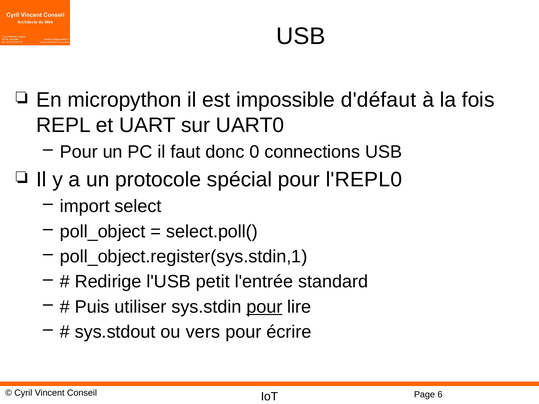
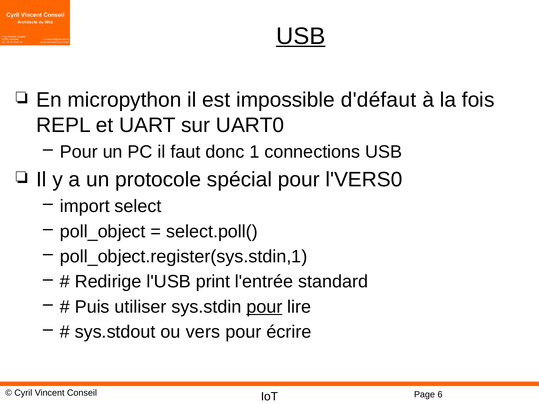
USB underline: none -> present (301, 36)
0: 0 -> 1 (254, 152)
l'REPL0: l'REPL0 -> l'VERS0 (364, 180)
petit: petit -> print (213, 282)
